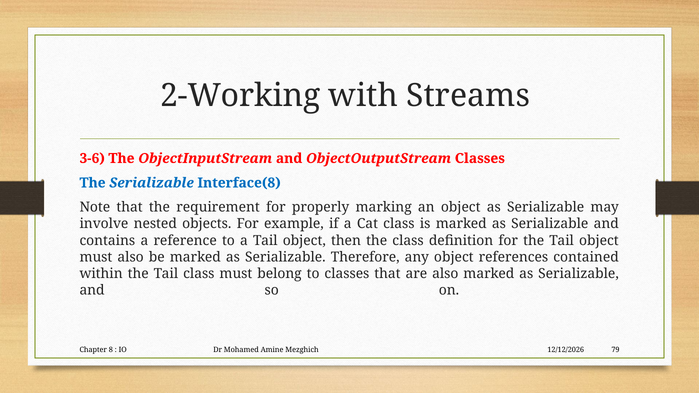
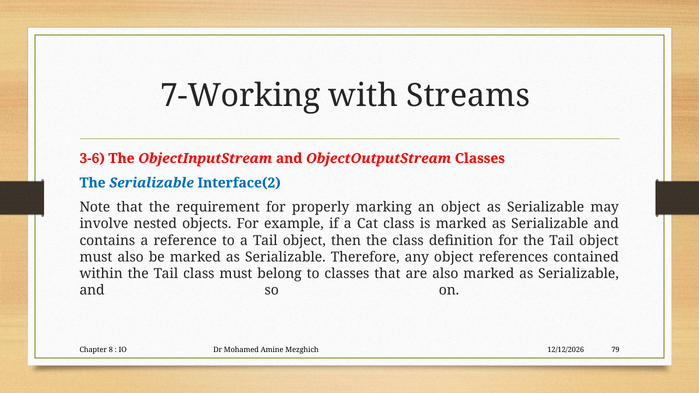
2-Working: 2-Working -> 7-Working (240, 96)
Interface(8: Interface(8 -> Interface(2 (239, 183)
